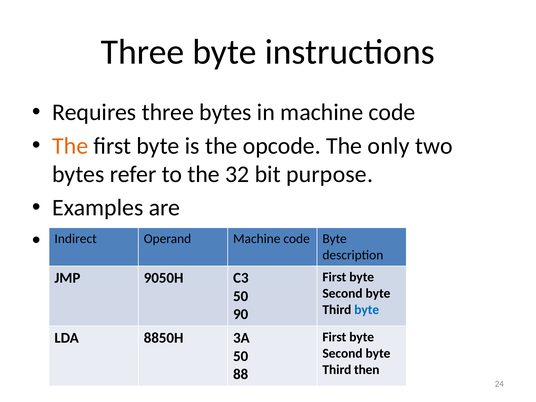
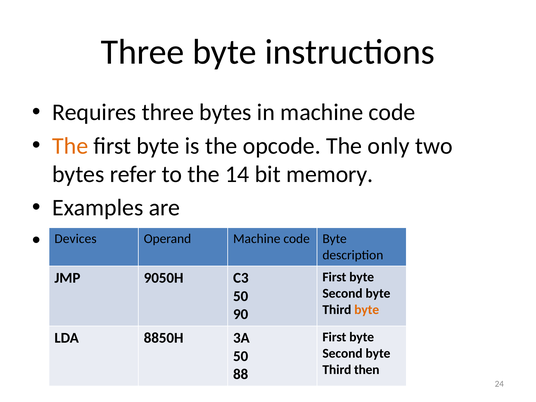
32: 32 -> 14 (237, 174)
purpose: purpose -> memory (330, 174)
Indirect: Indirect -> Devices (76, 239)
byte colour: blue -> orange (367, 310)
